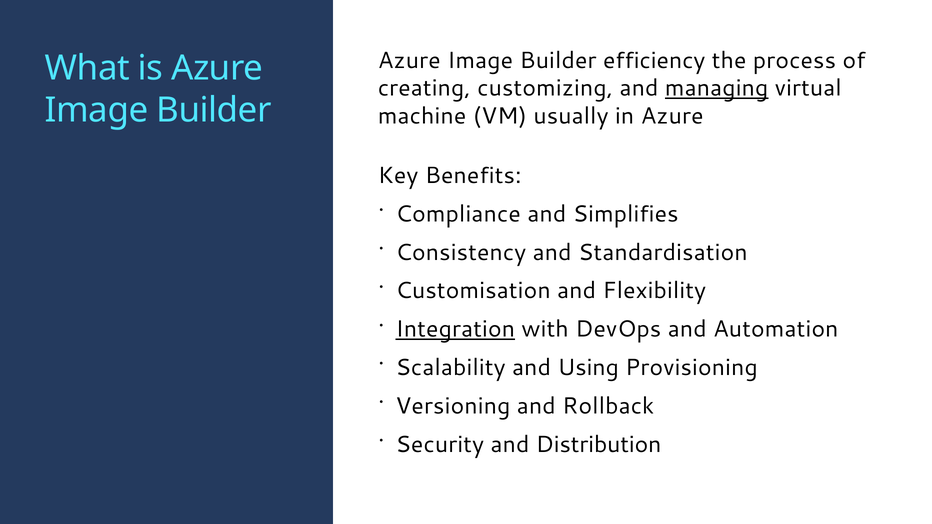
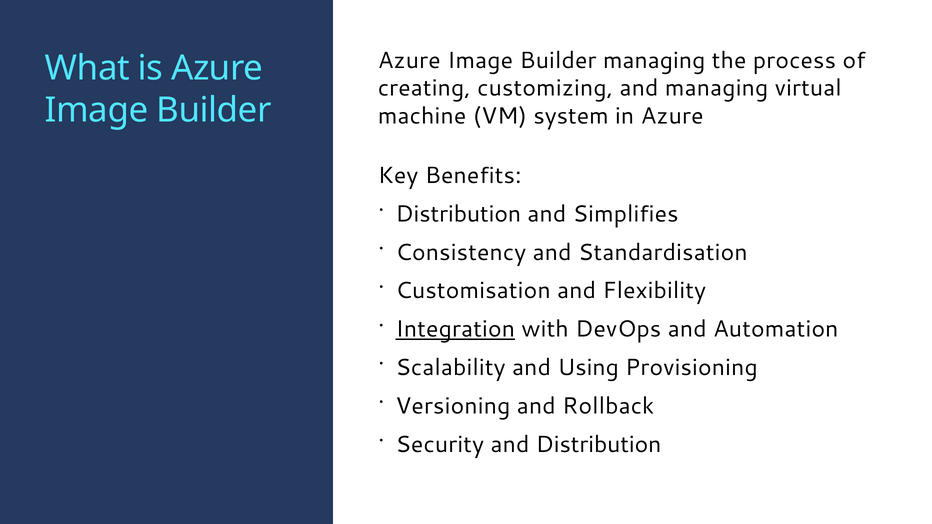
Builder efficiency: efficiency -> managing (654, 60)
managing underline: present -> none (717, 88)
usually: usually -> system (571, 116)
Compliance: Compliance -> Distribution (458, 214)
